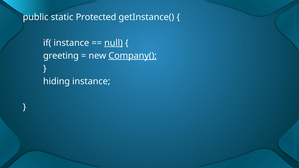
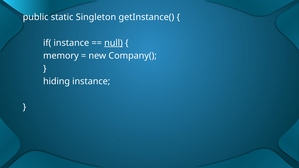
Protected: Protected -> Singleton (96, 17)
greeting: greeting -> memory (61, 56)
Company( underline: present -> none (133, 56)
